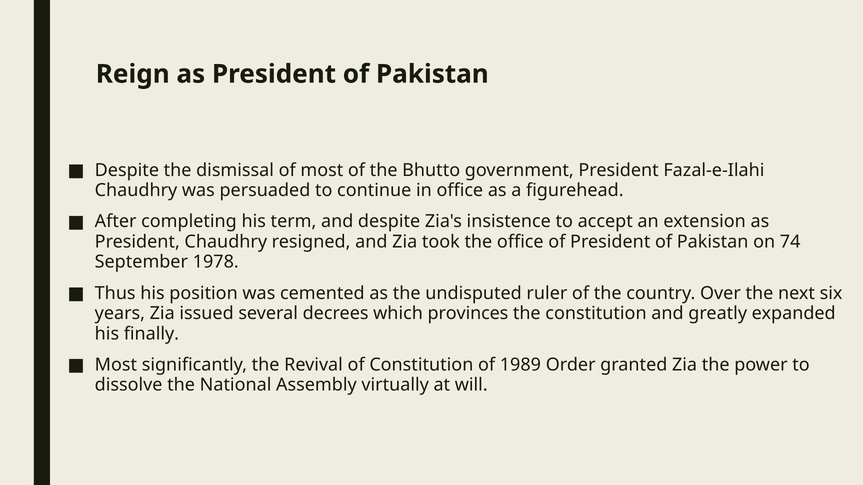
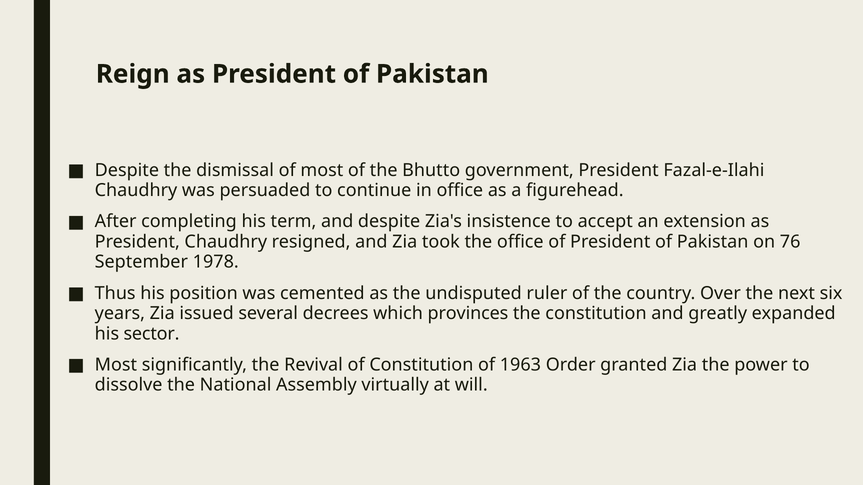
74: 74 -> 76 (790, 242)
finally: finally -> sector (152, 334)
1989: 1989 -> 1963 (520, 365)
